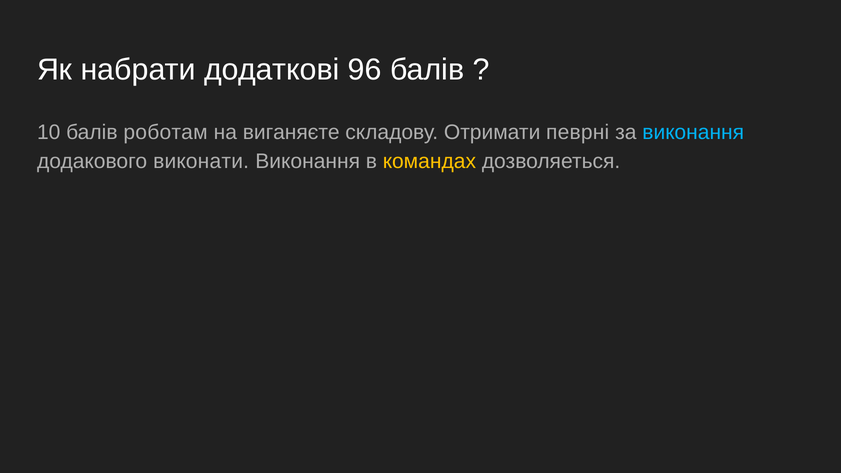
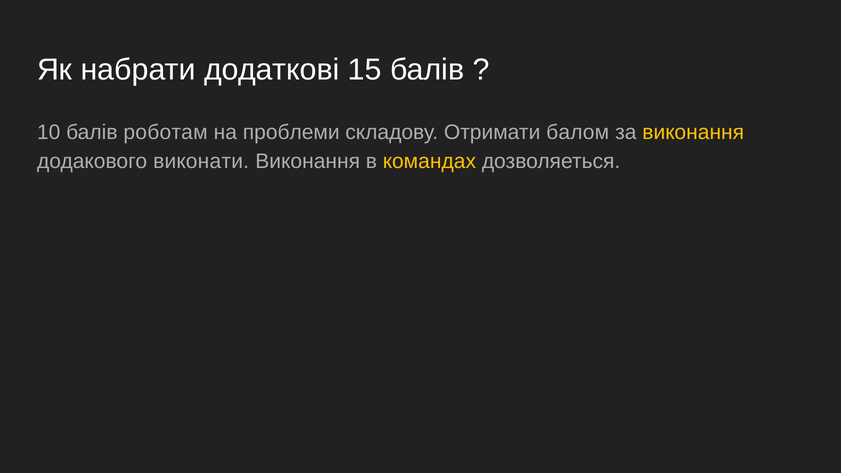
96: 96 -> 15 (365, 70)
виганяєте: виганяєте -> проблеми (291, 132)
певрні: певрні -> балом (578, 132)
виконання colour: light blue -> yellow (693, 132)
